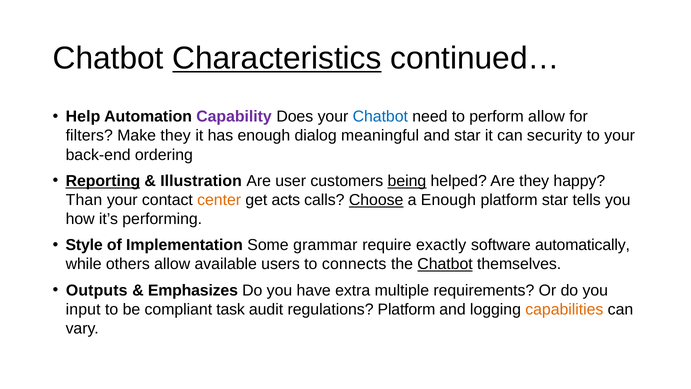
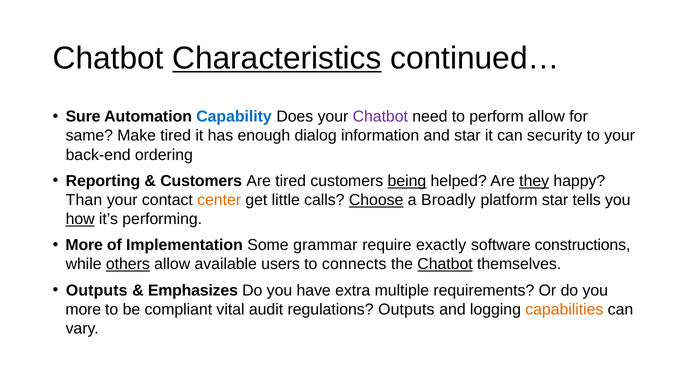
Help: Help -> Sure (83, 117)
Capability colour: purple -> blue (234, 117)
Chatbot colour: blue -> purple (380, 117)
filters: filters -> same (89, 136)
Make they: they -> tired (176, 136)
meaningful: meaningful -> information (380, 136)
Reporting underline: present -> none (103, 181)
Illustration: Illustration -> Customers (201, 181)
Are user: user -> tired (291, 181)
they underline: none -> present (534, 181)
acts: acts -> little (286, 200)
a Enough: Enough -> Broadly (448, 200)
how underline: none -> present (80, 219)
Style: Style -> More (84, 245)
automatically: automatically -> constructions (583, 245)
others underline: none -> present (128, 264)
input: input -> more (83, 309)
task: task -> vital (231, 309)
regulations Platform: Platform -> Outputs (406, 309)
